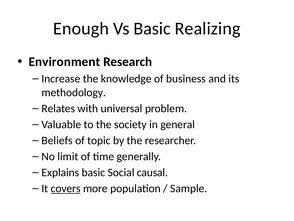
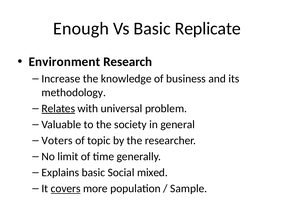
Realizing: Realizing -> Replicate (208, 28)
Relates underline: none -> present (58, 108)
Beliefs: Beliefs -> Voters (57, 140)
causal: causal -> mixed (152, 172)
